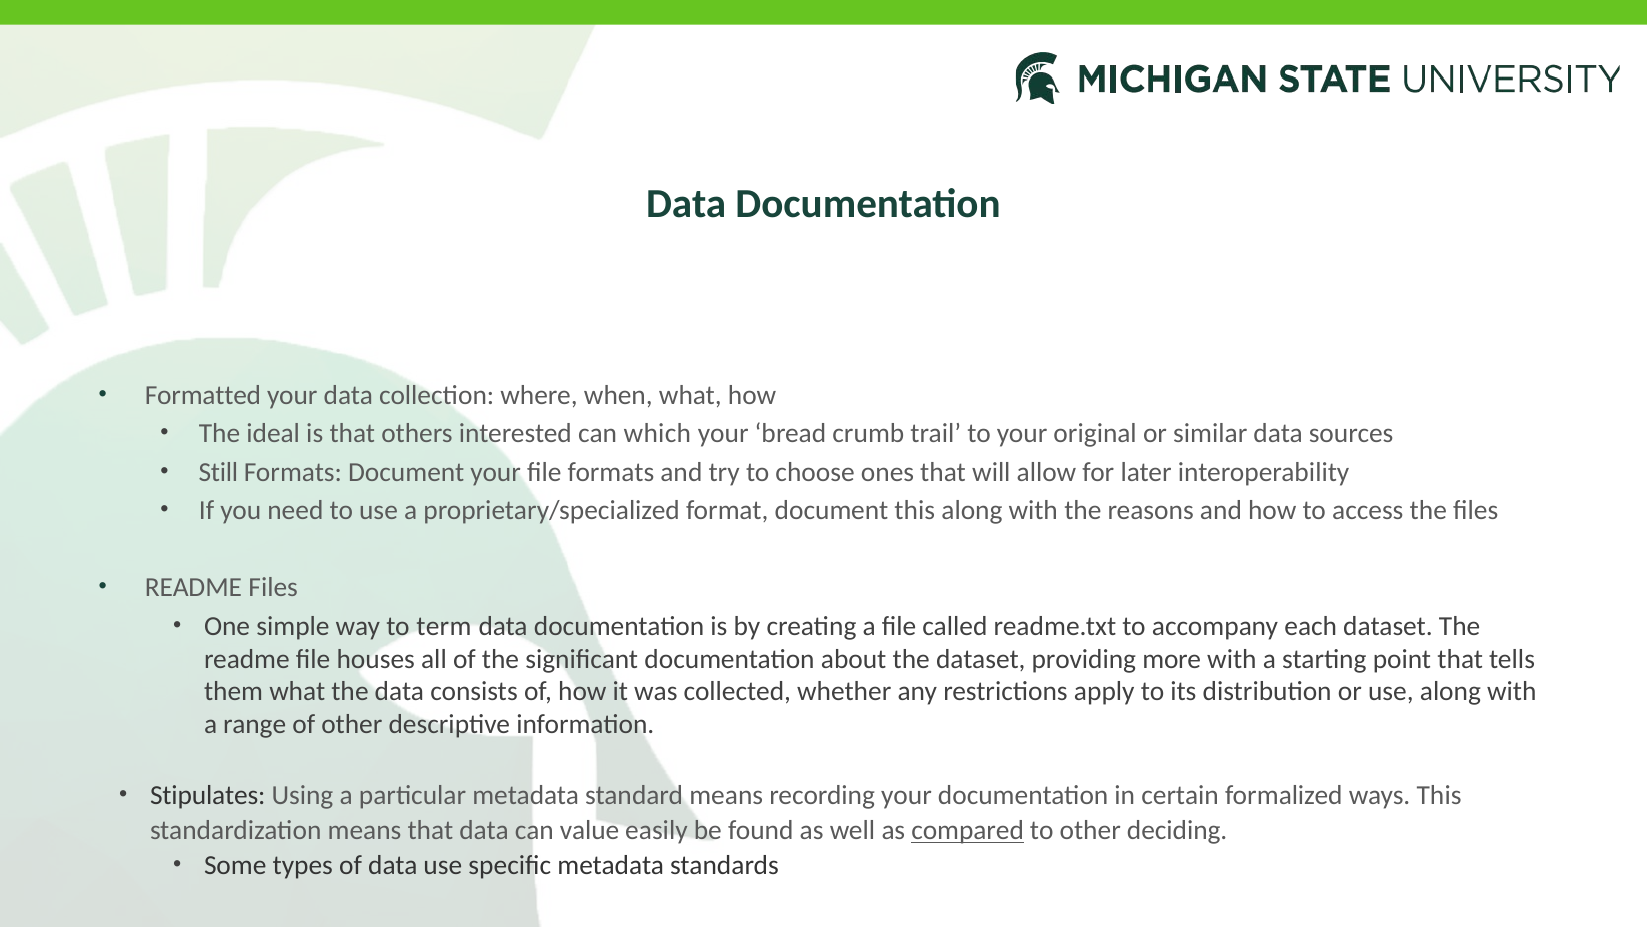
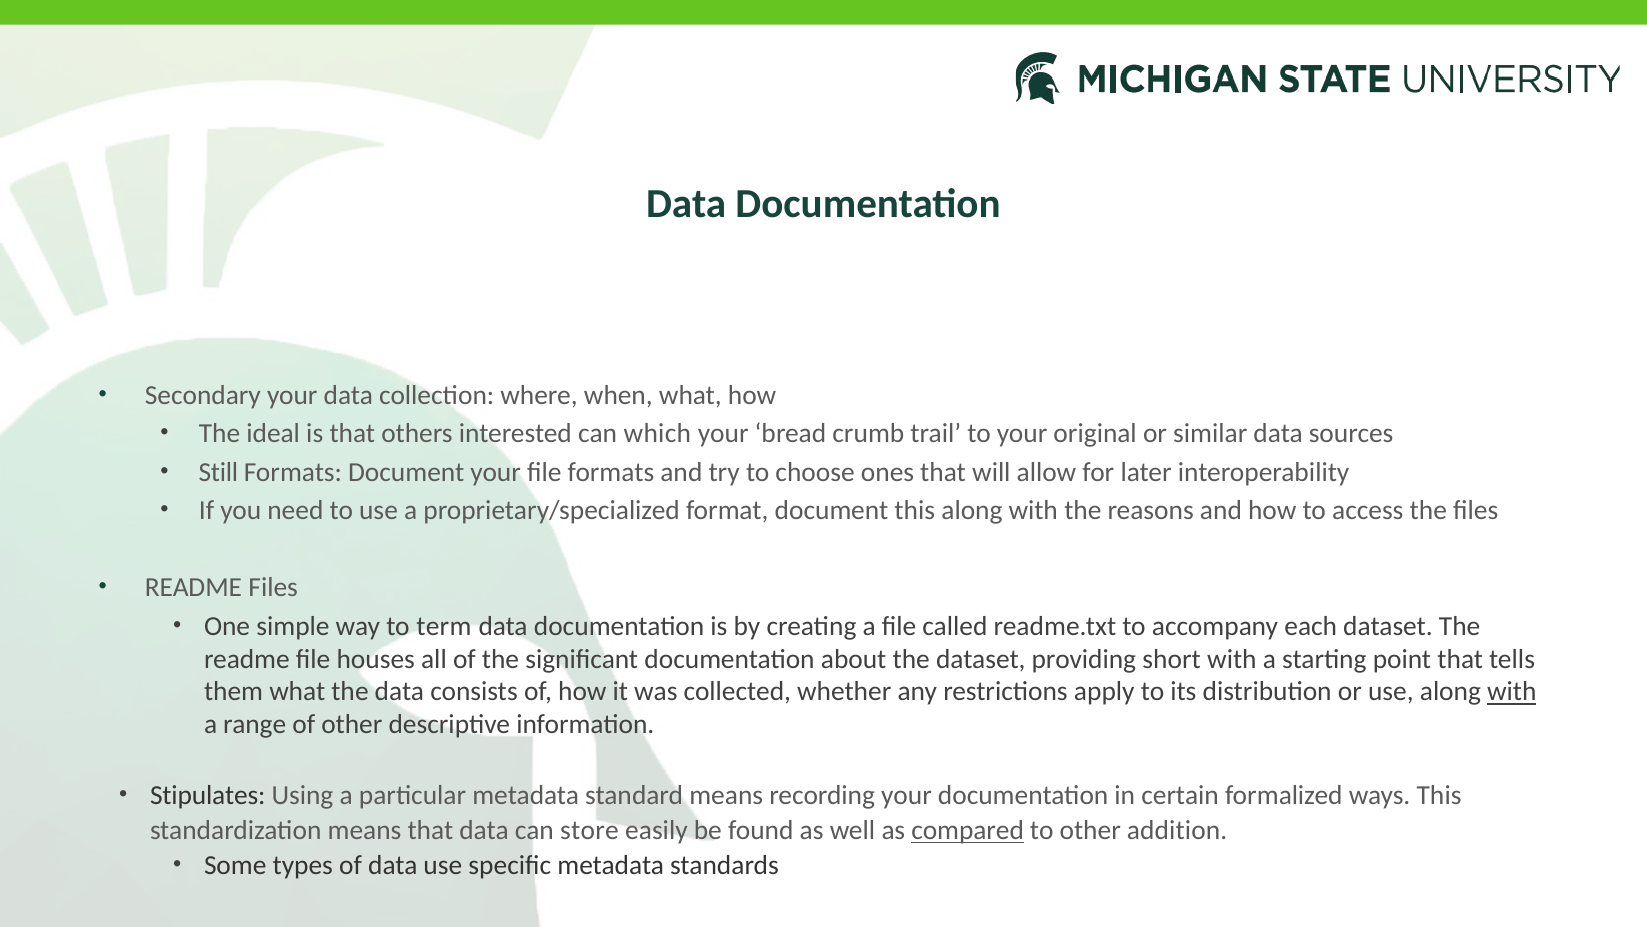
Formatted: Formatted -> Secondary (203, 395)
more: more -> short (1172, 659)
with underline: none -> present (1512, 692)
value: value -> store (589, 830)
deciding: deciding -> addition (1177, 830)
